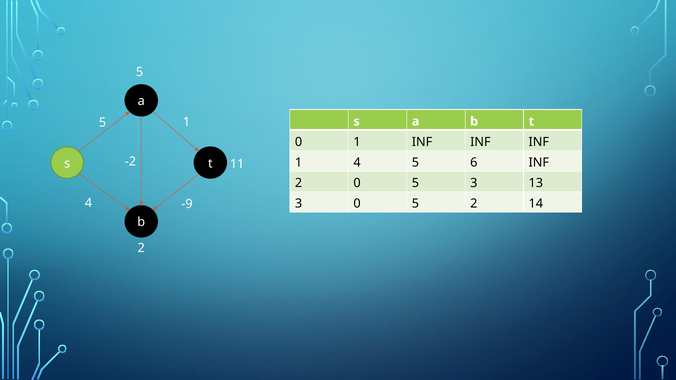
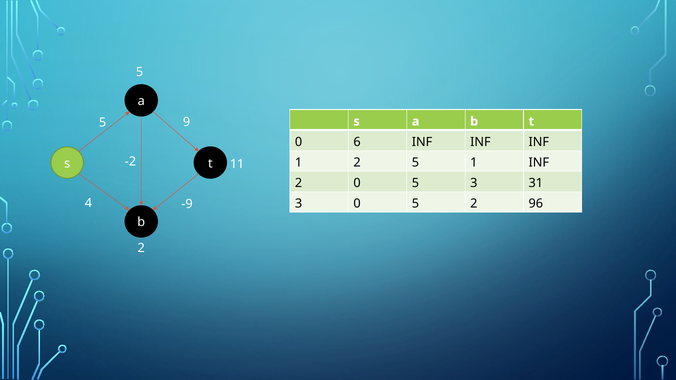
5 1: 1 -> 9 (187, 122)
0 1: 1 -> 6 (357, 142)
1 4: 4 -> 2 (357, 163)
5 6: 6 -> 1 (474, 163)
13: 13 -> 31 (536, 183)
14: 14 -> 96 (536, 204)
